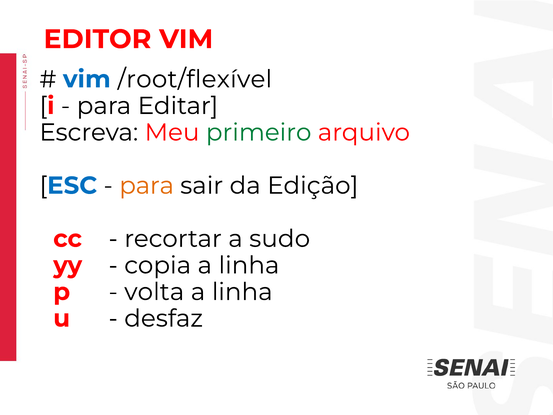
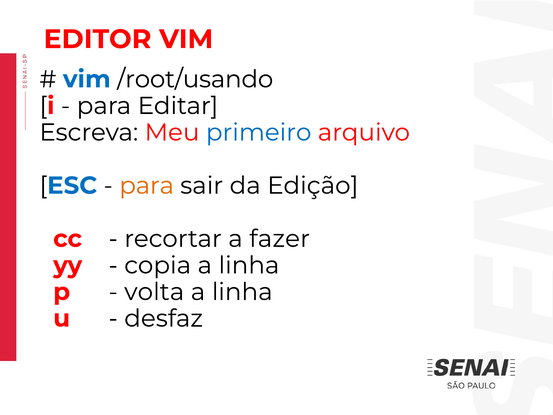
/root/flexível: /root/flexível -> /root/usando (195, 79)
primeiro colour: green -> blue (259, 132)
sudo: sudo -> fazer (280, 239)
